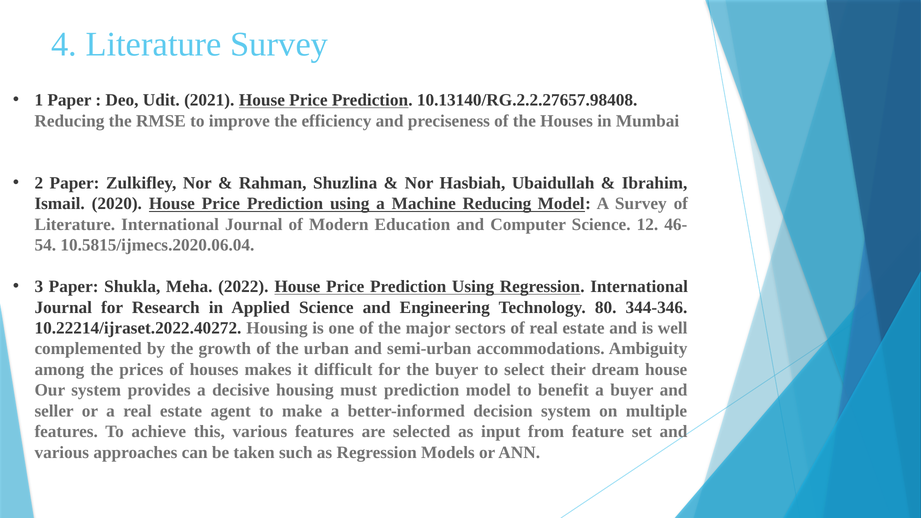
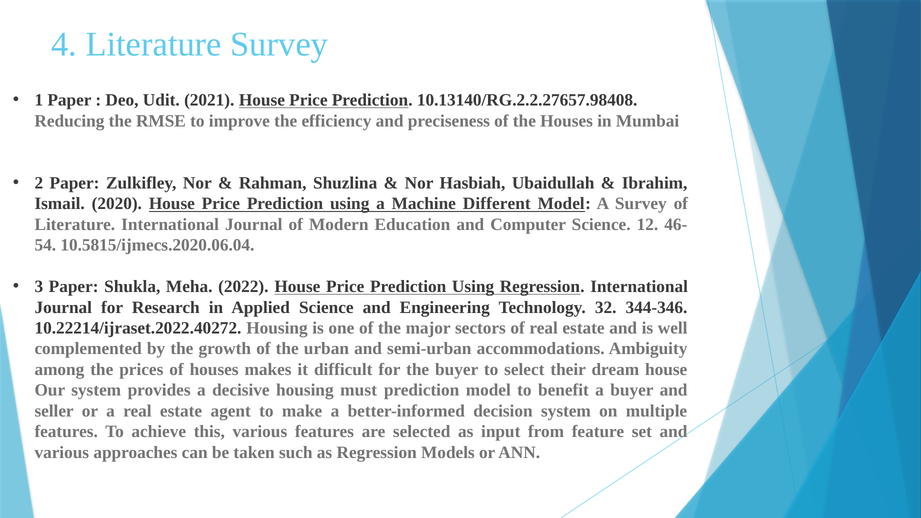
Machine Reducing: Reducing -> Different (497, 204)
80: 80 -> 32 (606, 307)
